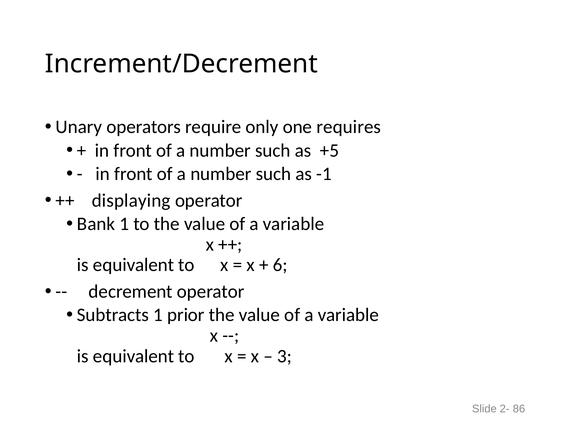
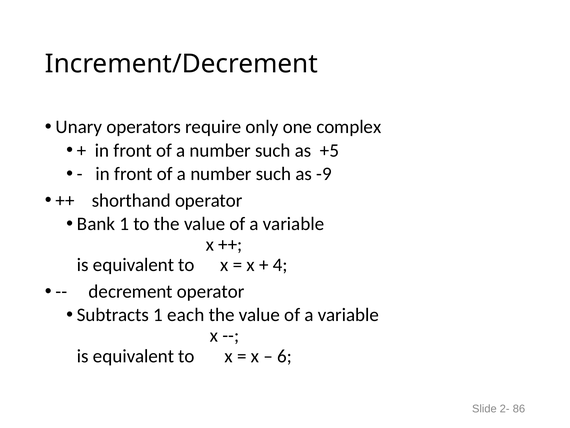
requires: requires -> complex (349, 127)
-1: -1 -> -9 (324, 174)
displaying: displaying -> shorthand (131, 200)
6: 6 -> 4 (280, 265)
prior: prior -> each (186, 315)
3: 3 -> 6 (284, 356)
